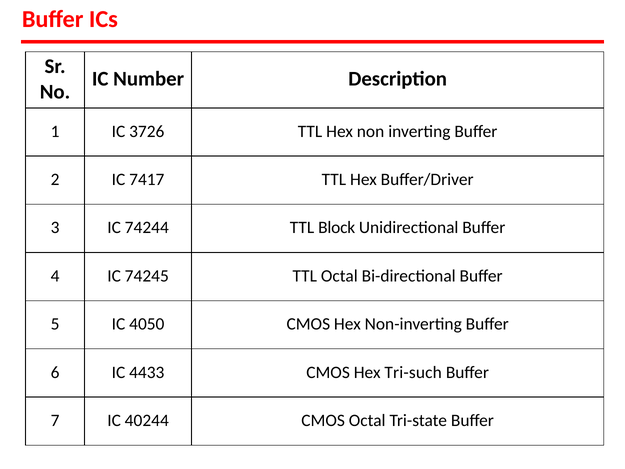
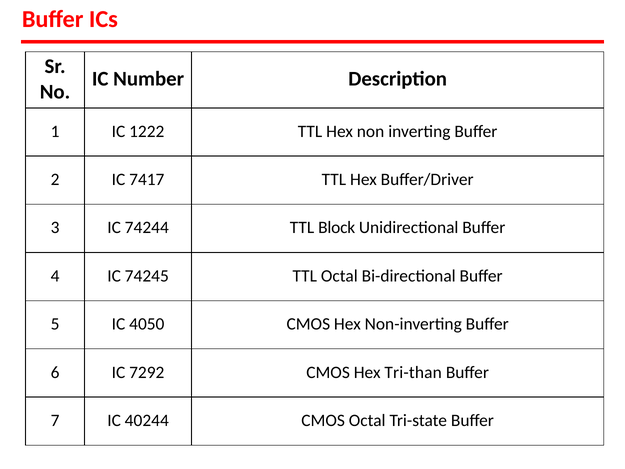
3726: 3726 -> 1222 (147, 131)
4433: 4433 -> 7292 (147, 372)
Tri-such: Tri-such -> Tri-than (413, 372)
